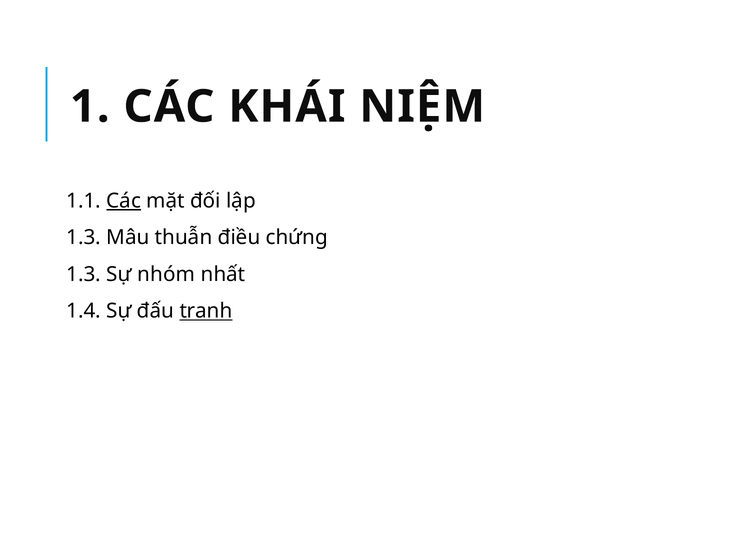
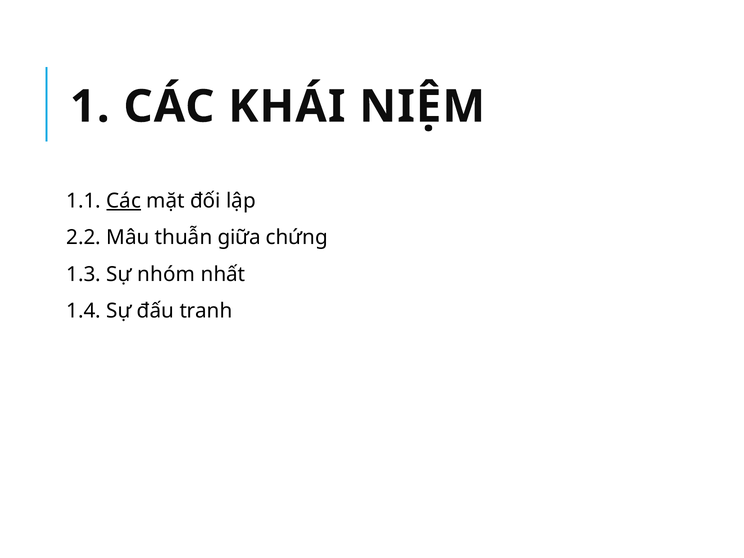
1.3: 1.3 -> 2.2 (84, 238)
điều: điều -> giữa (239, 238)
tranh underline: present -> none (206, 311)
